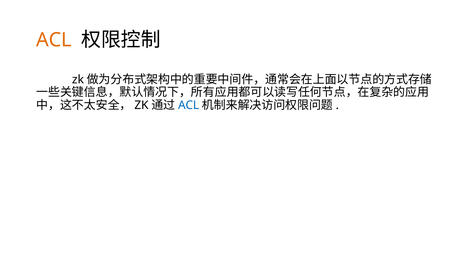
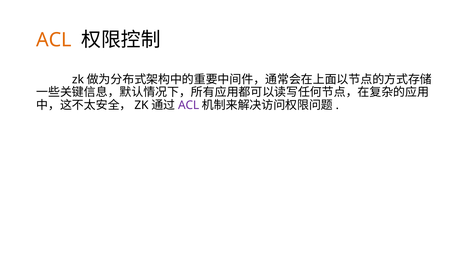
ACL colour: blue -> purple (189, 105)
